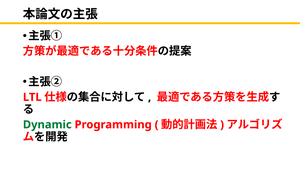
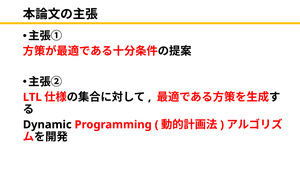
Dynamic colour: green -> black (47, 124)
